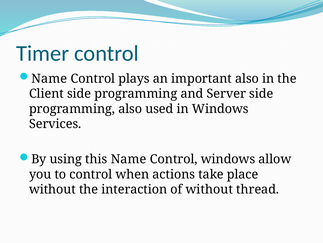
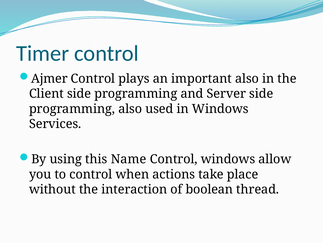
Name: Name -> Ajmer (49, 78)
of without: without -> boolean (209, 189)
